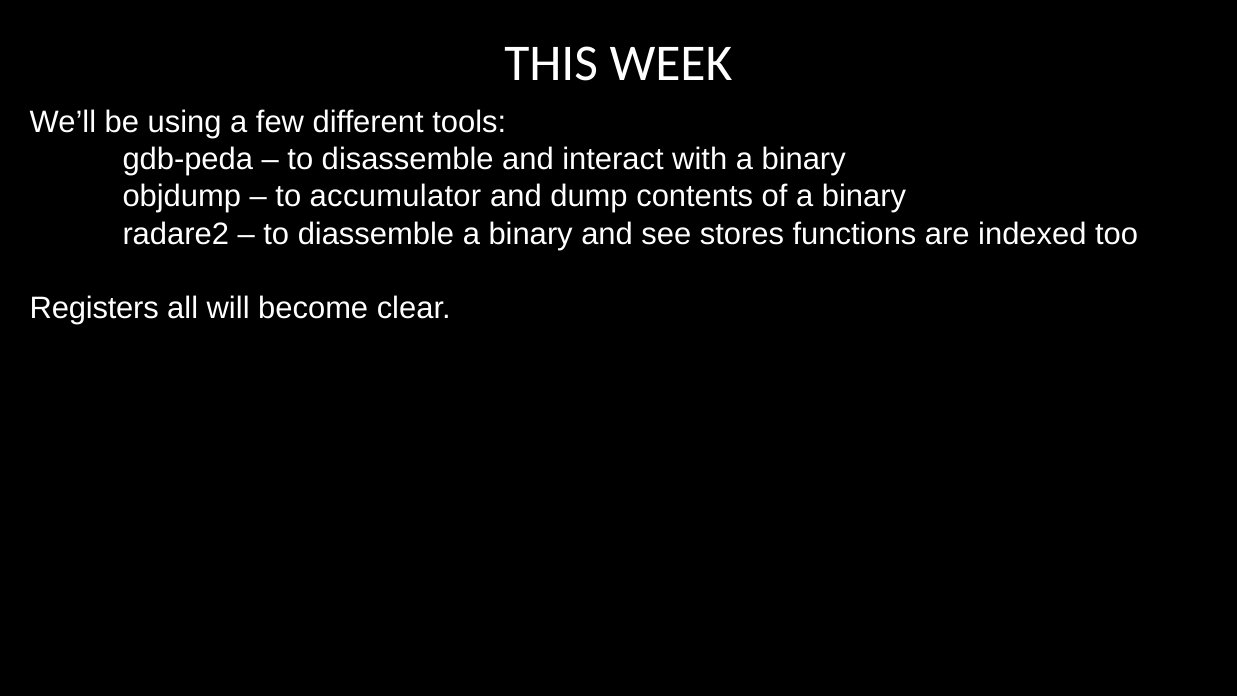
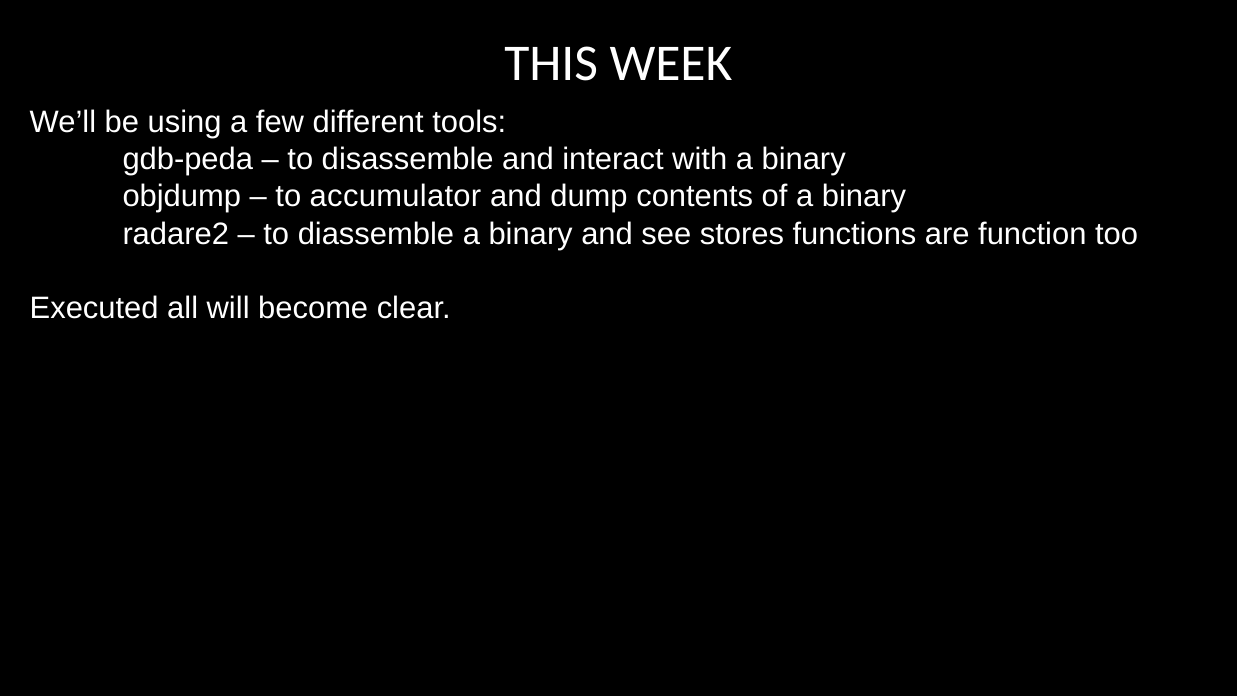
indexed: indexed -> function (1032, 234)
Registers: Registers -> Executed (94, 308)
